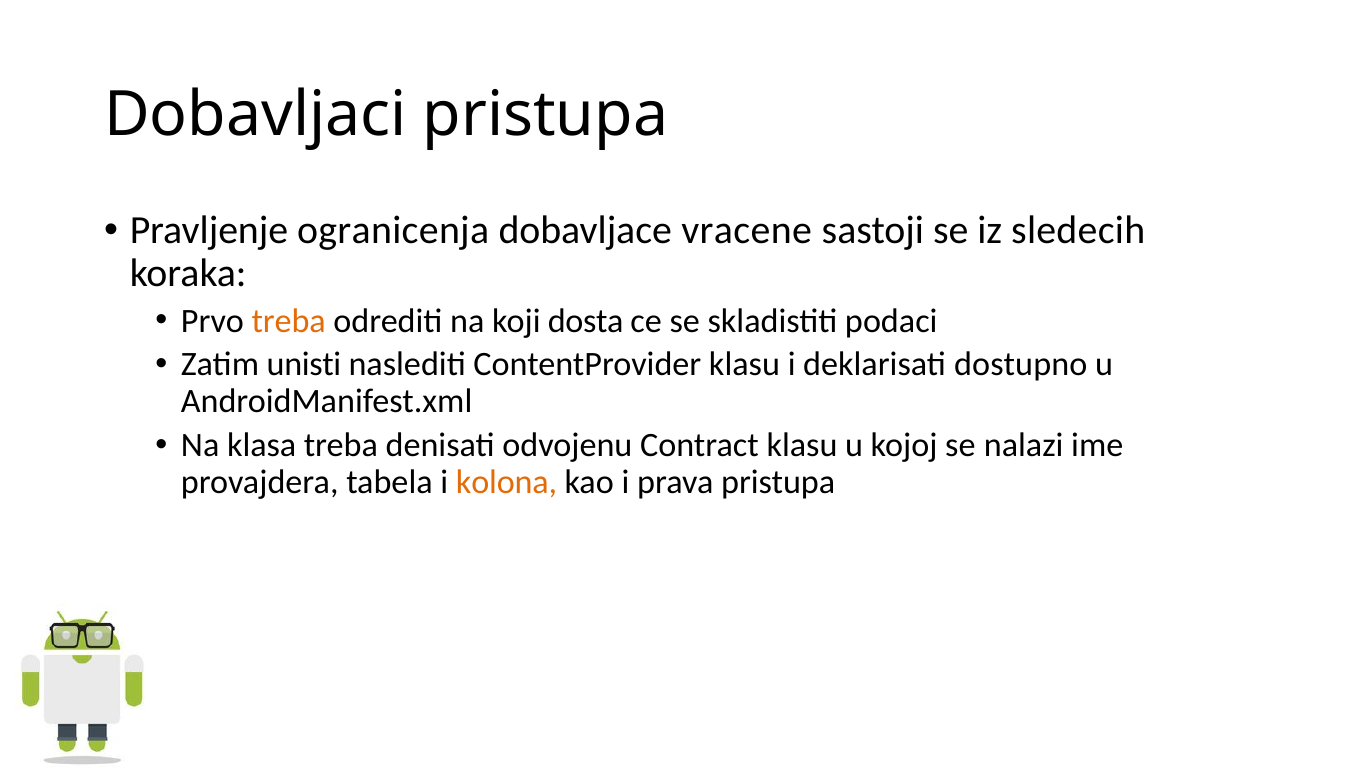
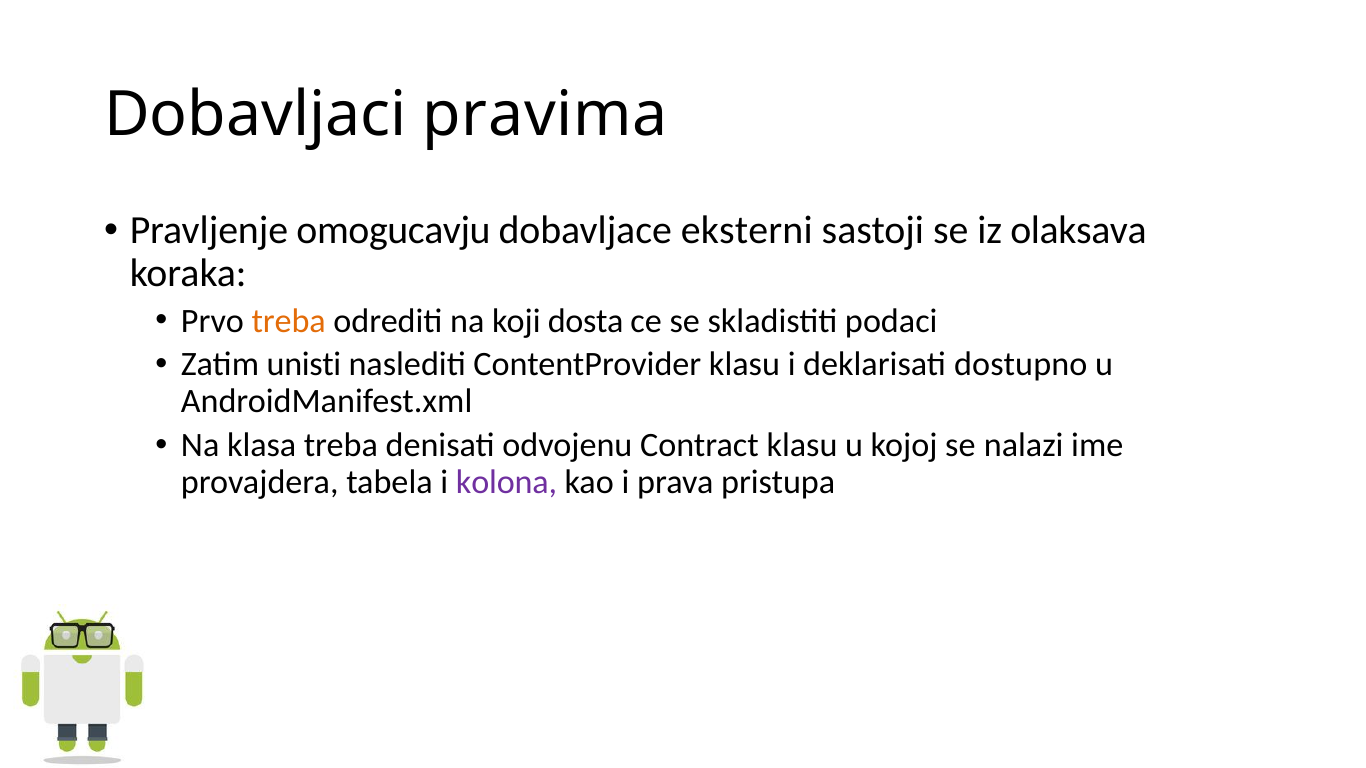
Dobavljaci pristupa: pristupa -> pravima (545, 115)
ogranicenja: ogranicenja -> omogucavju (394, 231)
vracene: vracene -> eksterni (747, 231)
sledecih: sledecih -> olaksava (1079, 231)
kolona colour: orange -> purple (507, 483)
